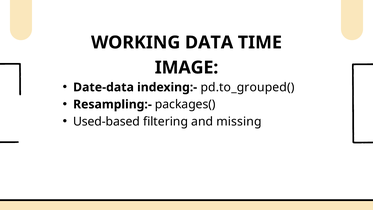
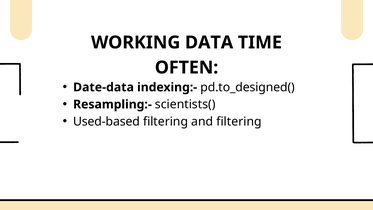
IMAGE: IMAGE -> OFTEN (187, 67)
pd.to_grouped(: pd.to_grouped( -> pd.to_designed( (248, 87)
packages(: packages( -> scientists( (185, 104)
and missing: missing -> filtering (239, 121)
